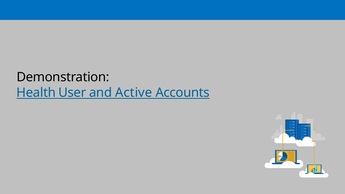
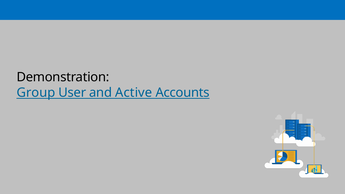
Health: Health -> Group (36, 93)
